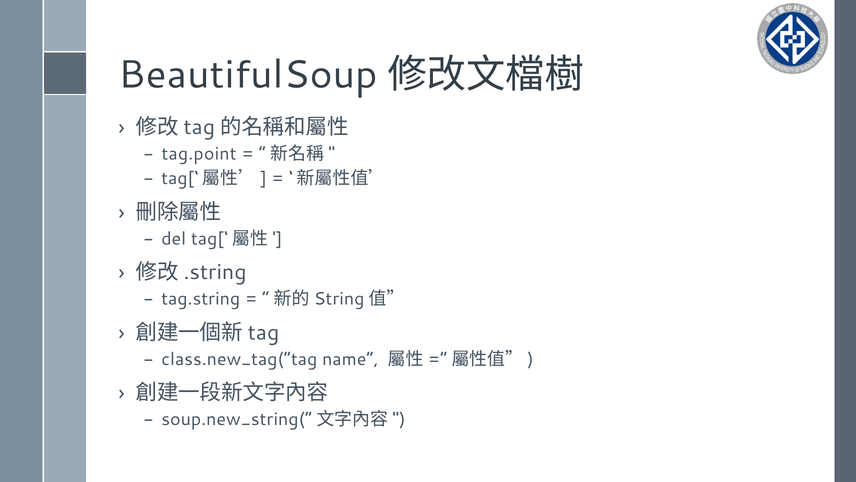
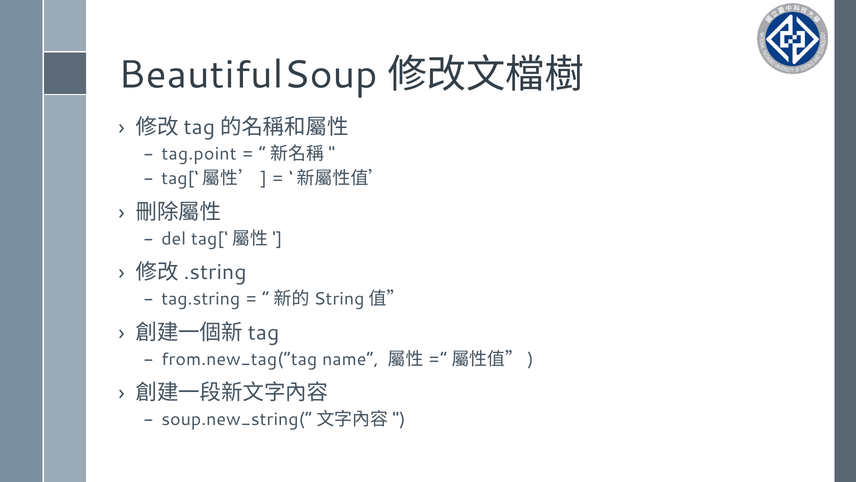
class.new_tag(”tag: class.new_tag(”tag -> from.new_tag(”tag (239, 359)
